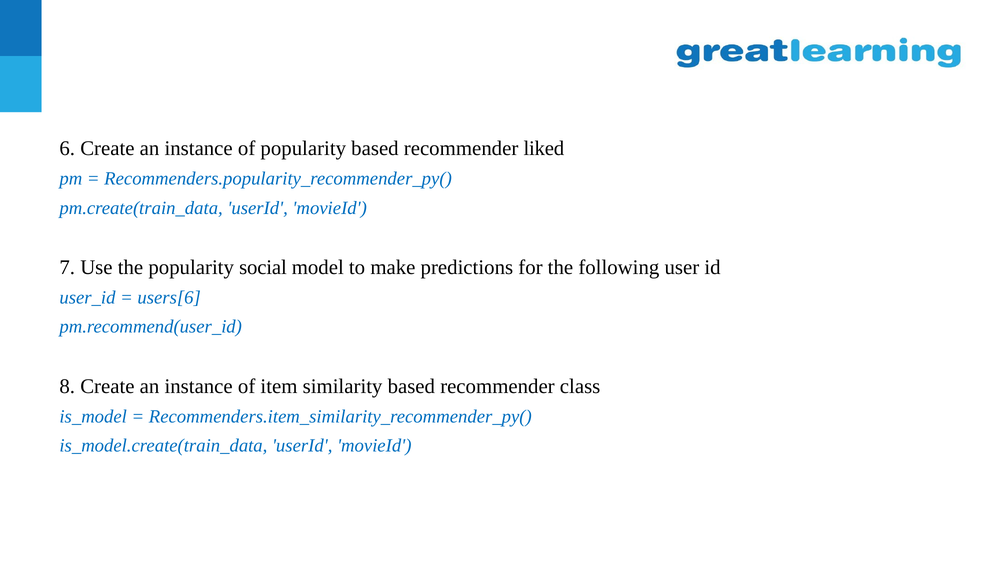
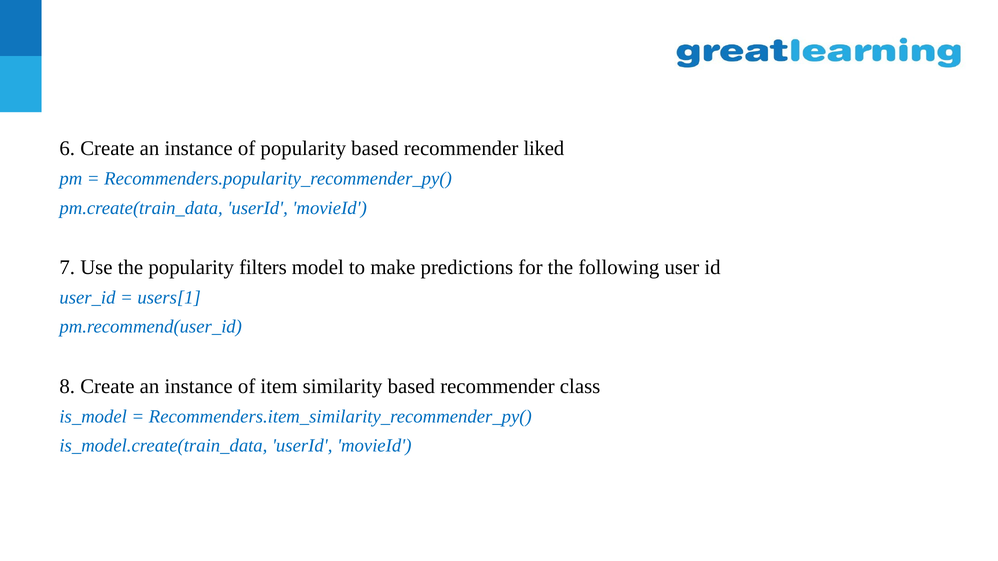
social: social -> filters (263, 268)
users[6: users[6 -> users[1 (169, 298)
